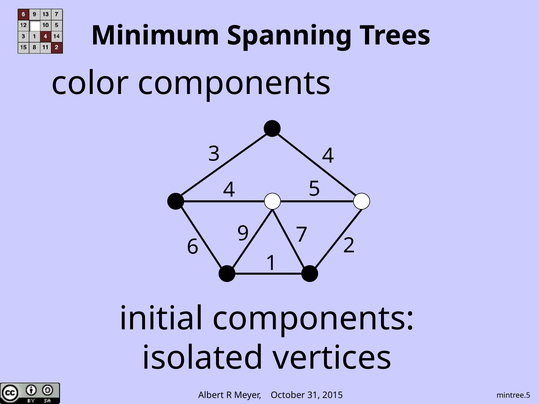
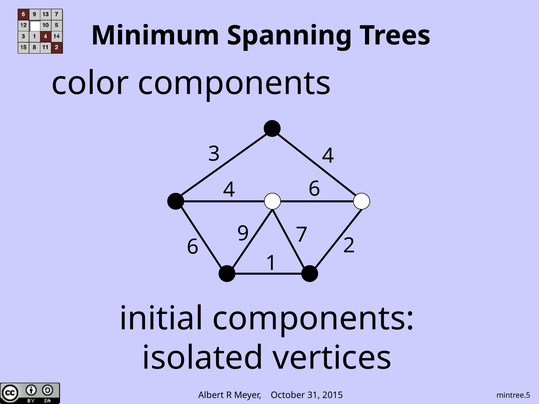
4 5: 5 -> 6 (315, 189)
